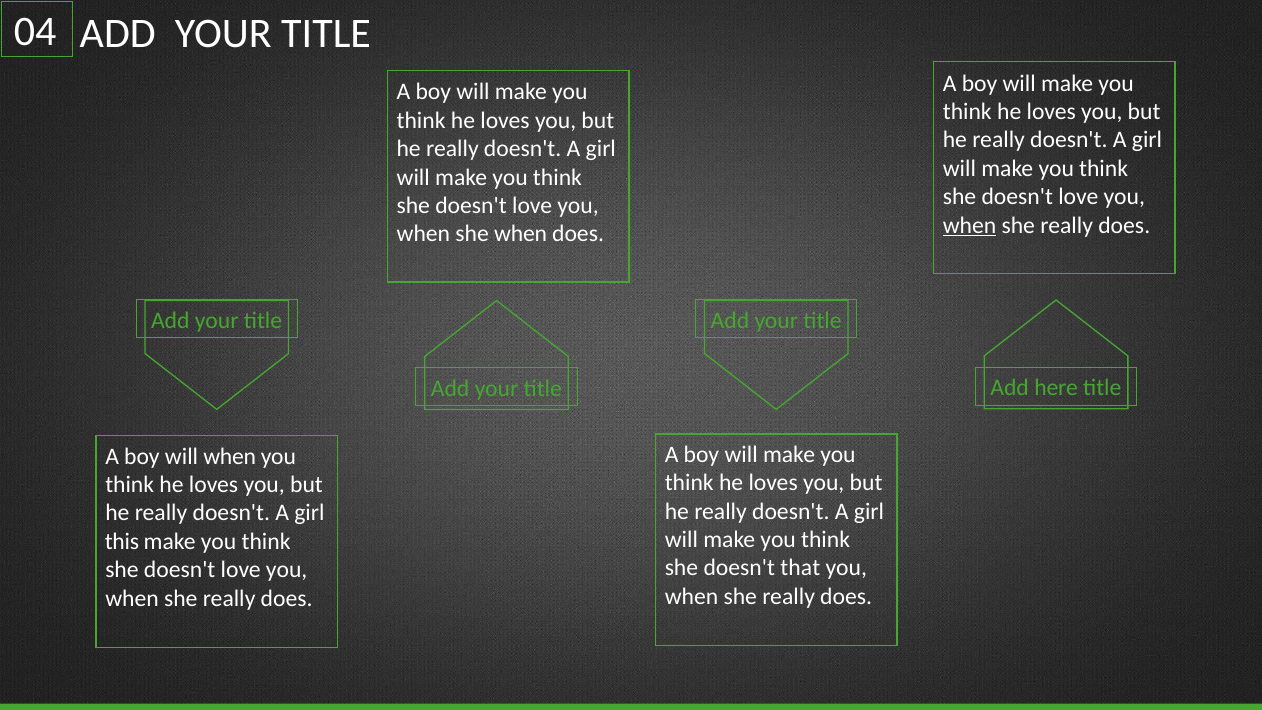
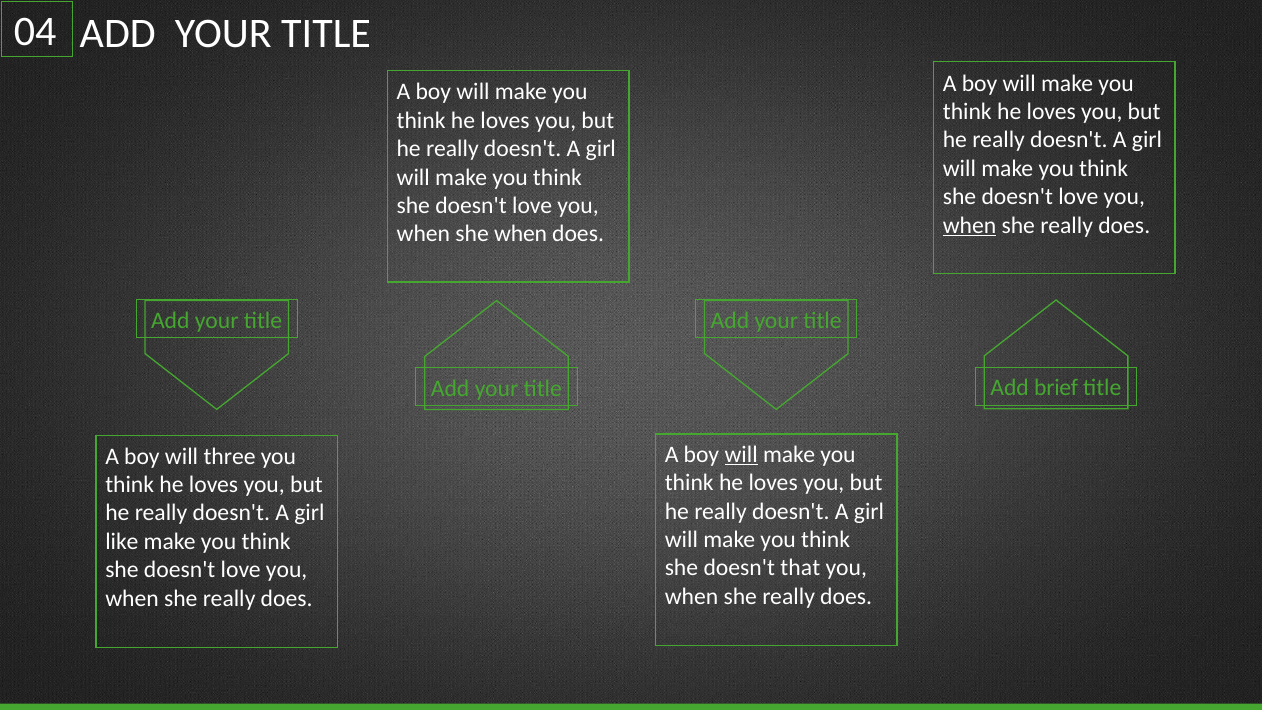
here: here -> brief (1056, 388)
will underline: none -> present (741, 454)
will when: when -> three (230, 456)
this: this -> like (122, 541)
